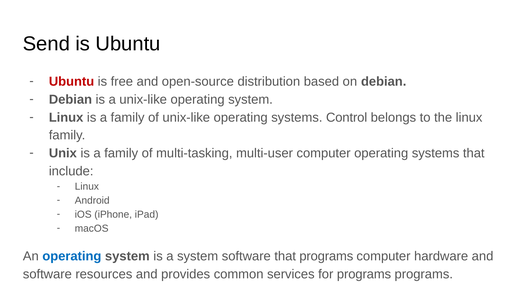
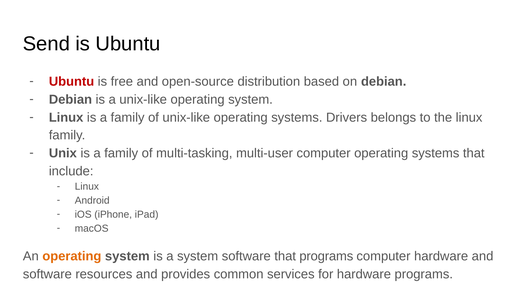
Control: Control -> Drivers (347, 117)
operating colour: blue -> orange (72, 256)
for programs: programs -> hardware (364, 274)
